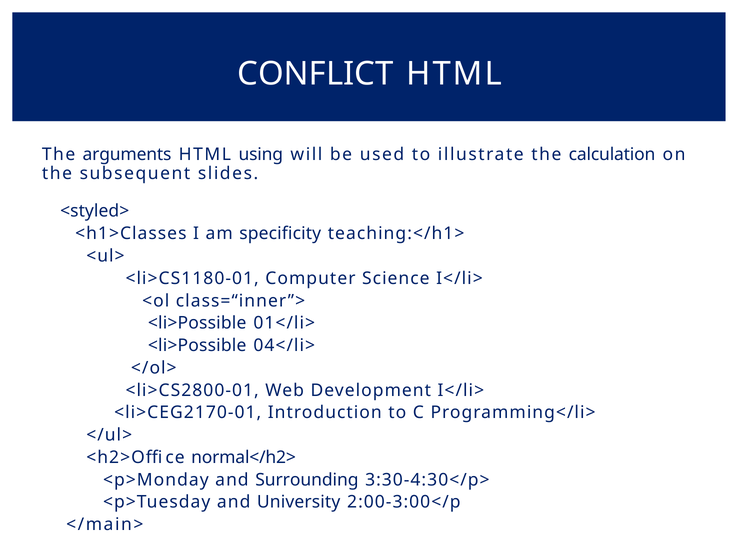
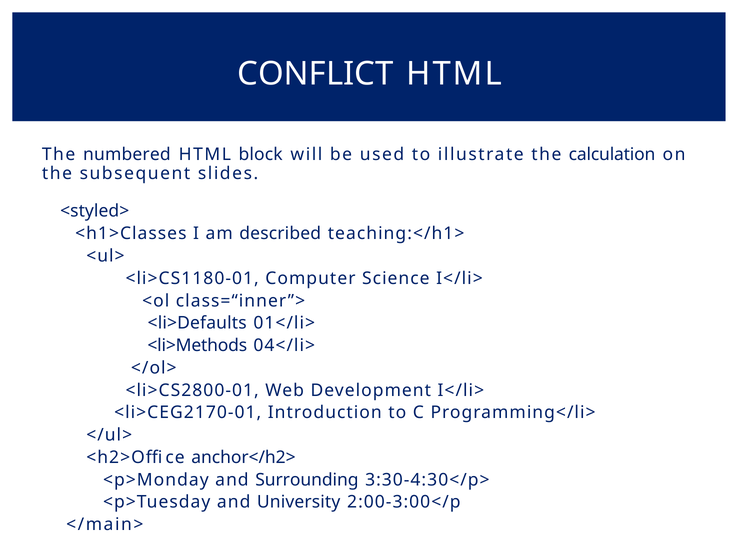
arguments: arguments -> numbered (127, 155)
using: using -> block (261, 155)
specificity: specificity -> described (280, 234)
<li>Possible: <li>Possible -> <li>Defaults (197, 323)
<li>Possible: <li>Possible -> <li>Methods (197, 346)
normal</h2>: normal</h2> -> anchor</h2> (243, 457)
